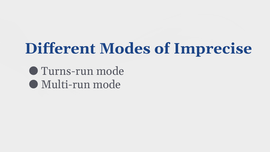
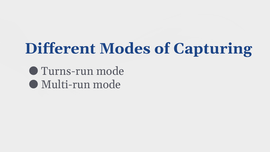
Imprecise: Imprecise -> Capturing (213, 49)
